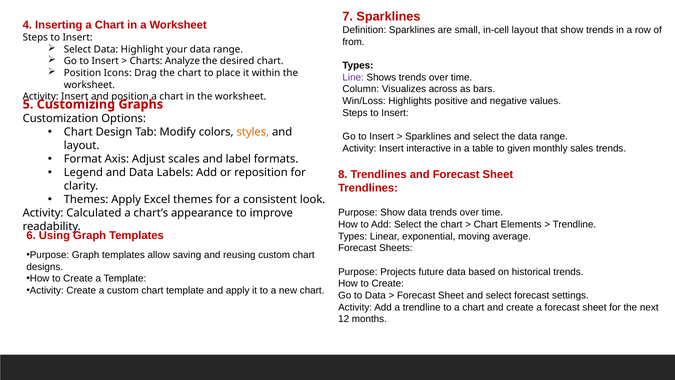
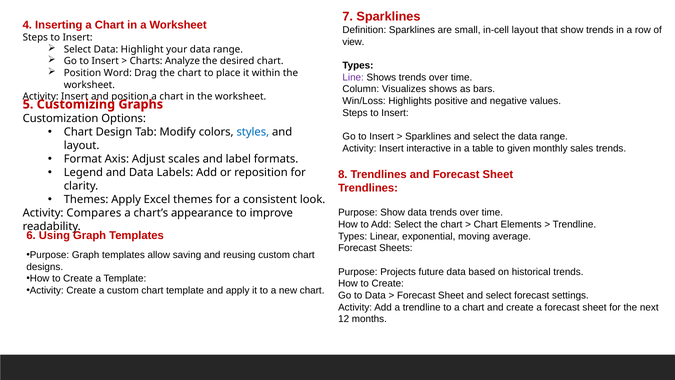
from: from -> view (353, 42)
Icons: Icons -> Word (118, 73)
Visualizes across: across -> shows (443, 89)
styles colour: orange -> blue (253, 132)
Calculated: Calculated -> Compares (94, 213)
